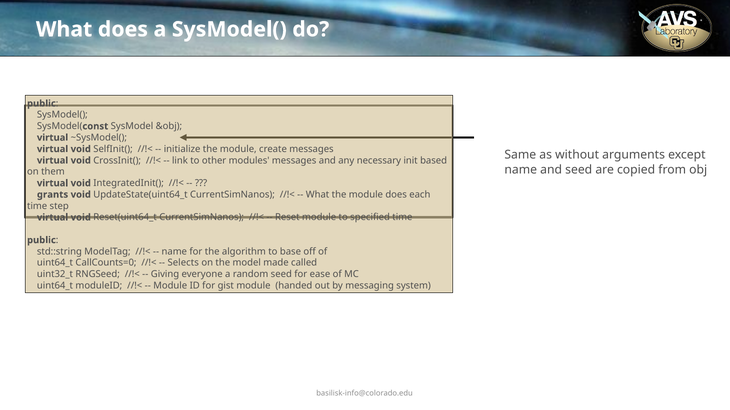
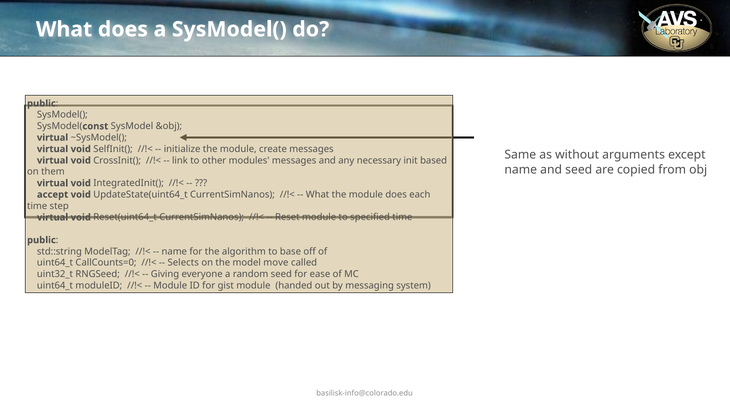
grants: grants -> accept (53, 195)
made: made -> move (276, 263)
